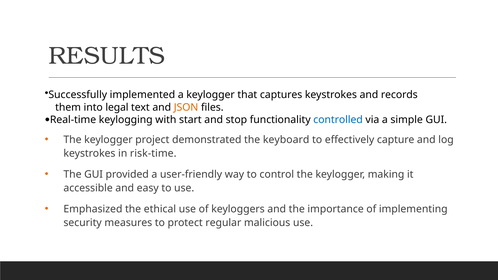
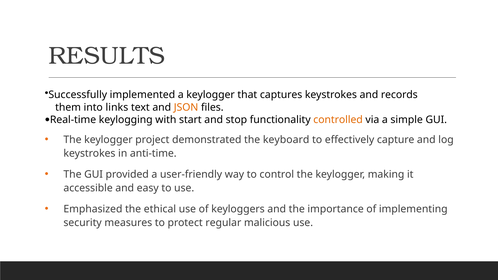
legal: legal -> links (117, 107)
controlled colour: blue -> orange (338, 120)
risk-time: risk-time -> anti-time (153, 154)
